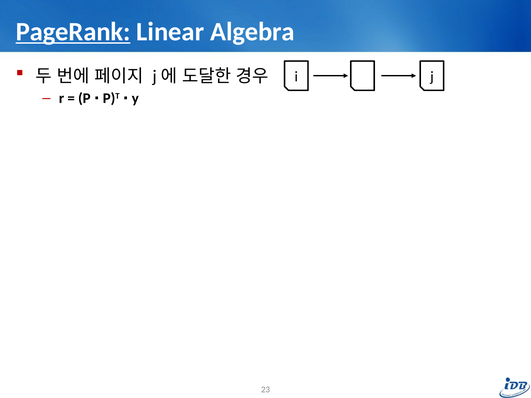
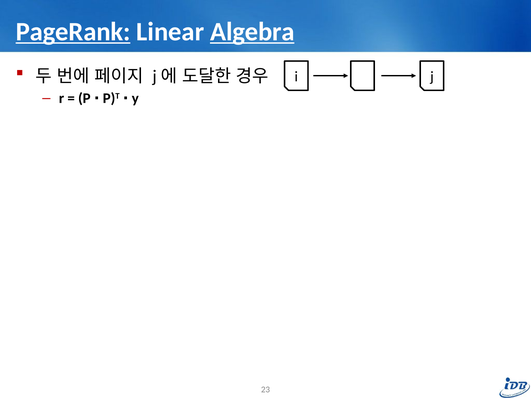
Algebra underline: none -> present (252, 32)
